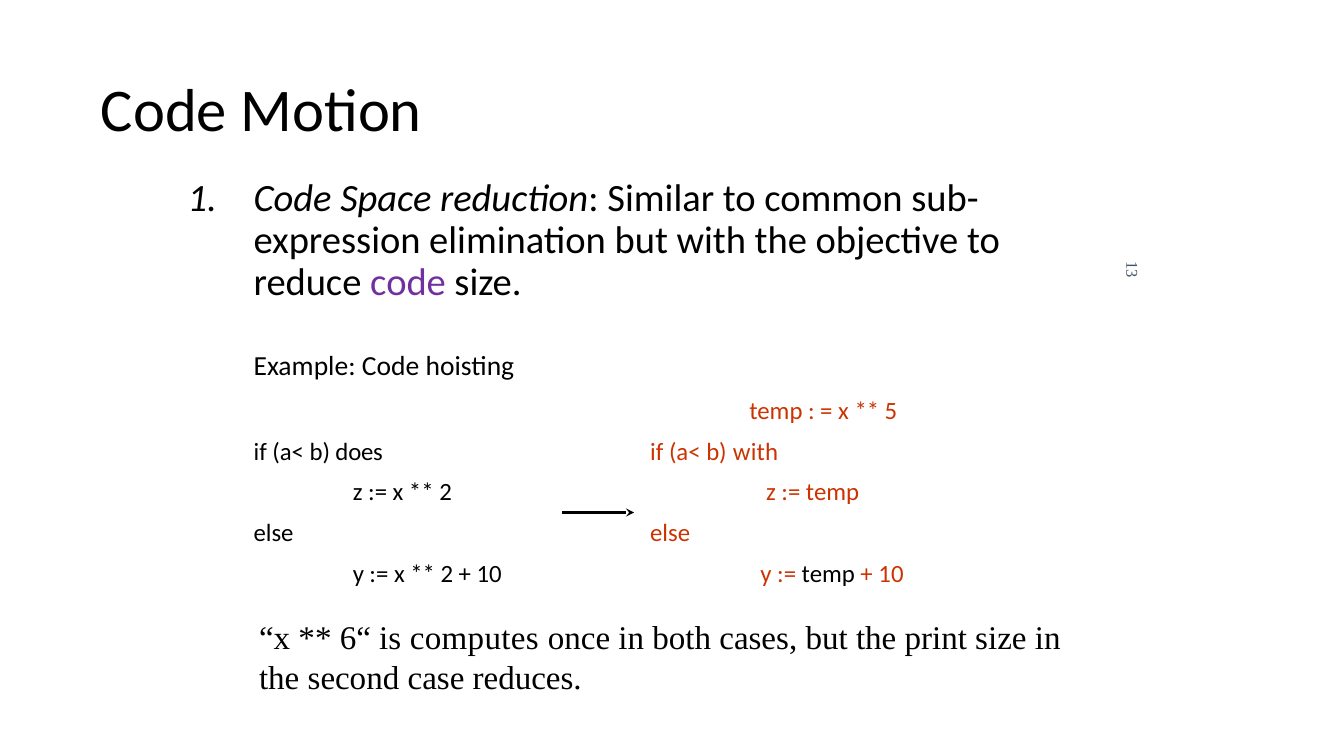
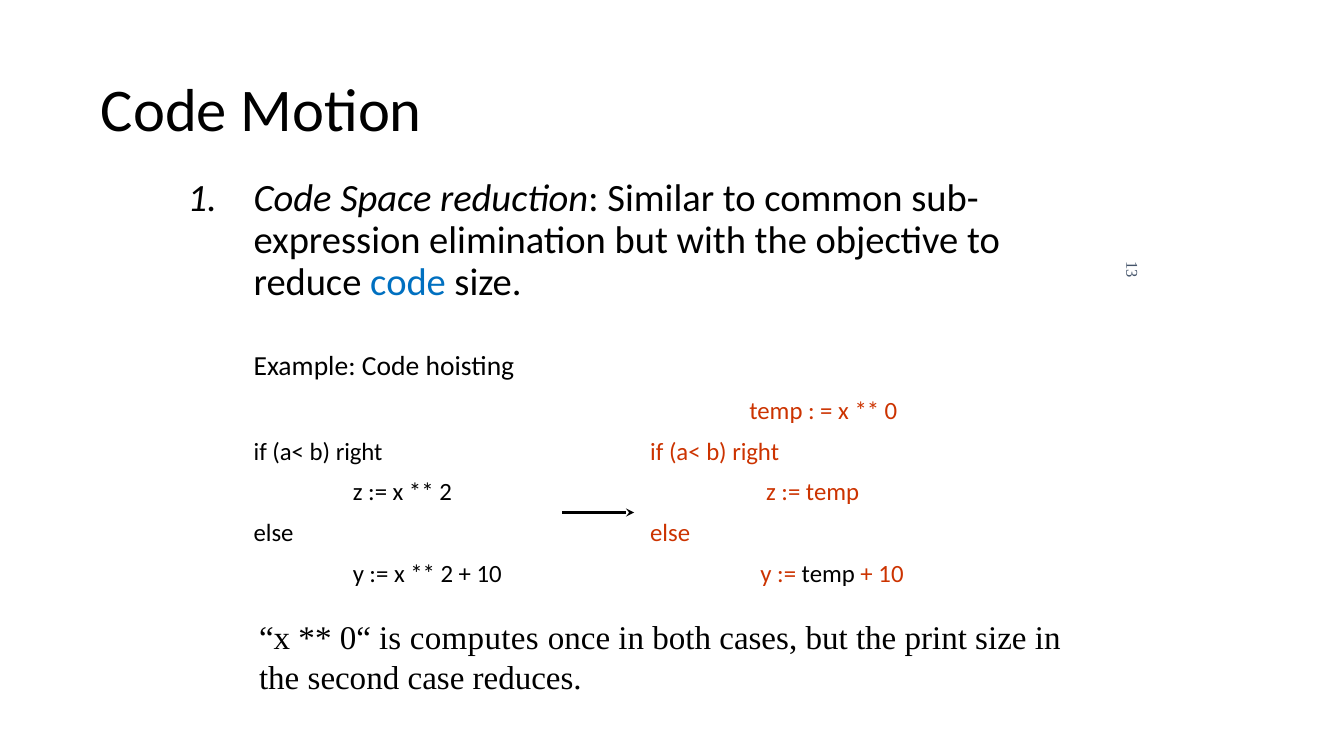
code colour: purple -> blue (408, 282)
5: 5 -> 0 (891, 411)
does: does -> right (359, 452)
with: with -> right (756, 452)
6“: 6“ -> 0“ (355, 638)
